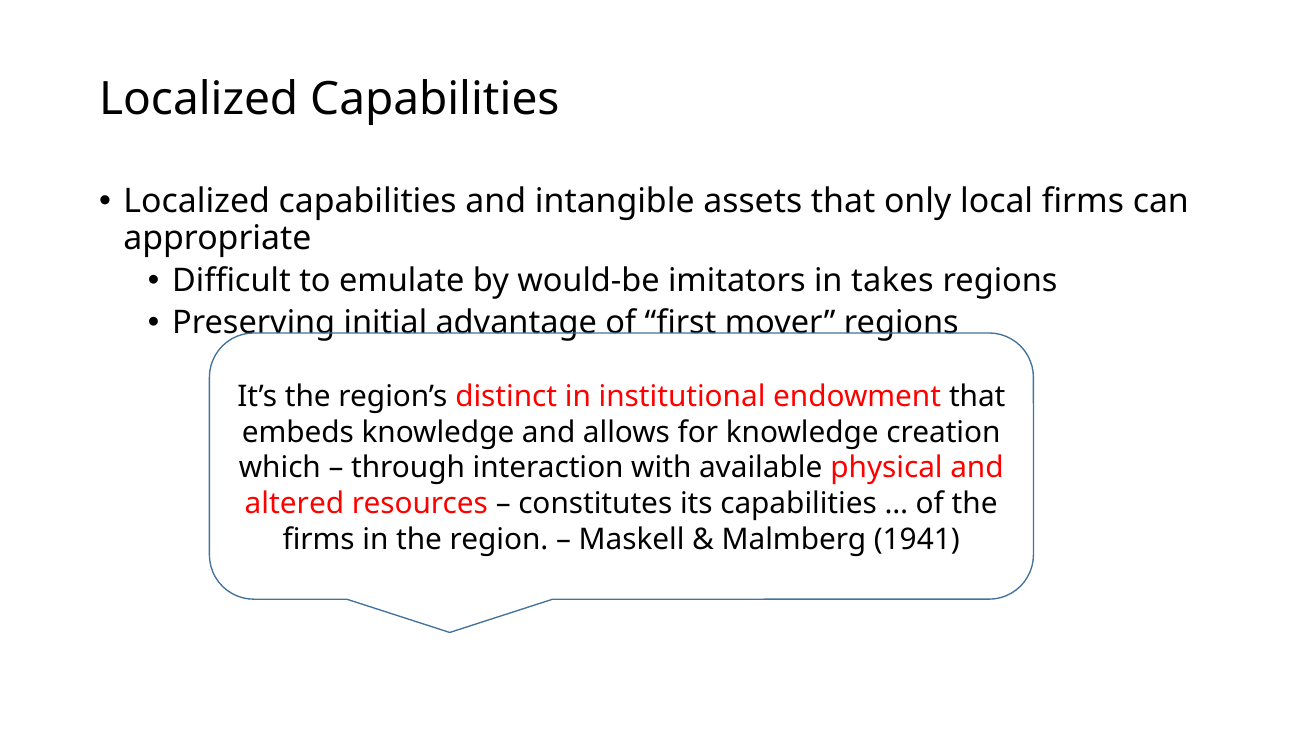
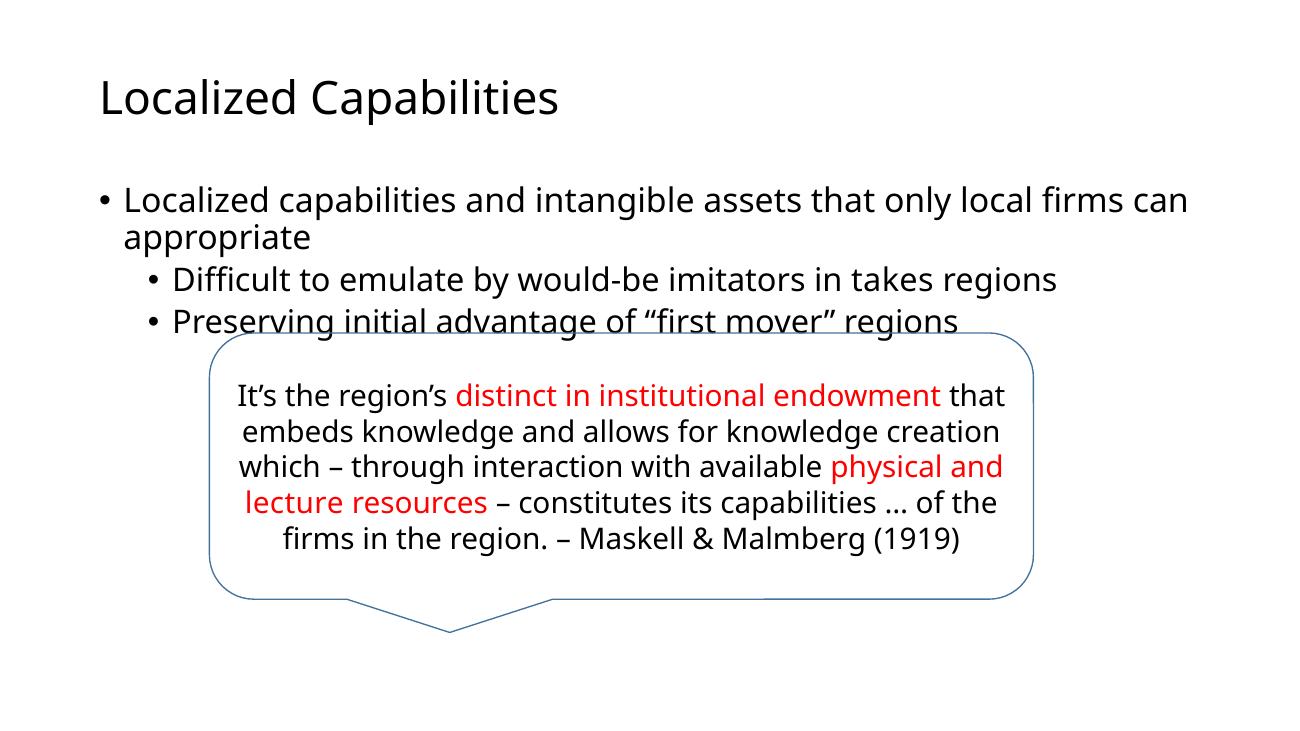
altered: altered -> lecture (294, 504)
1941: 1941 -> 1919 (917, 540)
